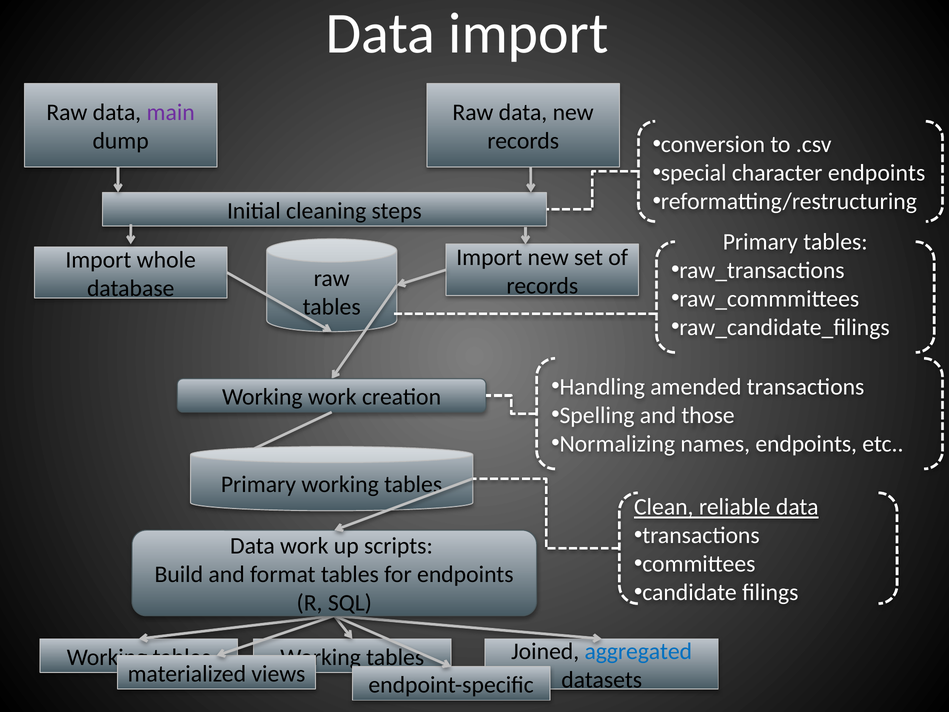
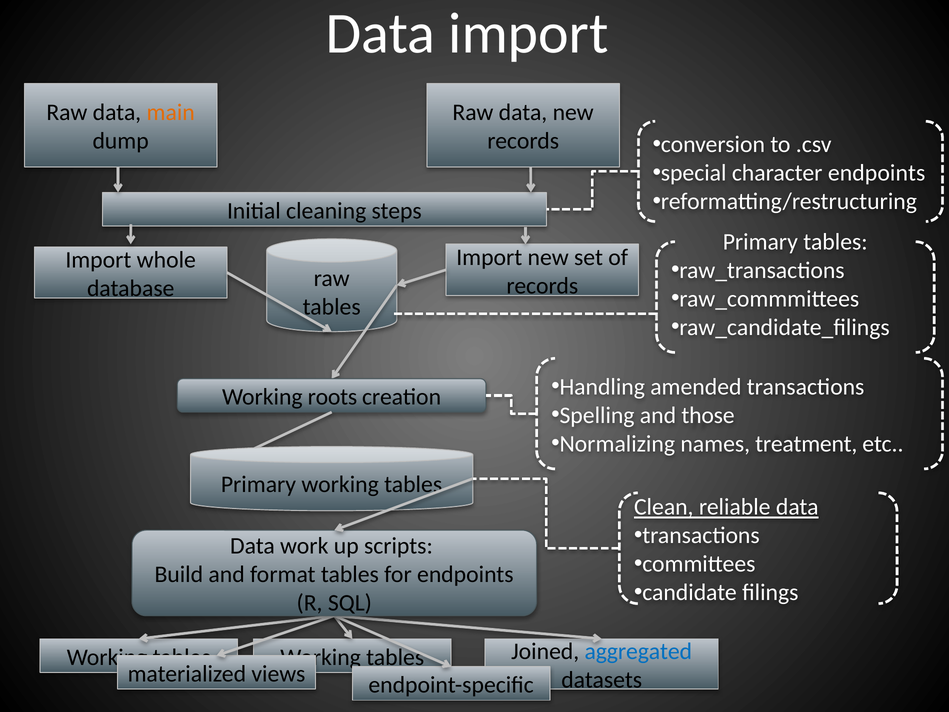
main colour: purple -> orange (171, 113)
work: work -> roots (332, 397)
names endpoints: endpoints -> treatment (806, 444)
